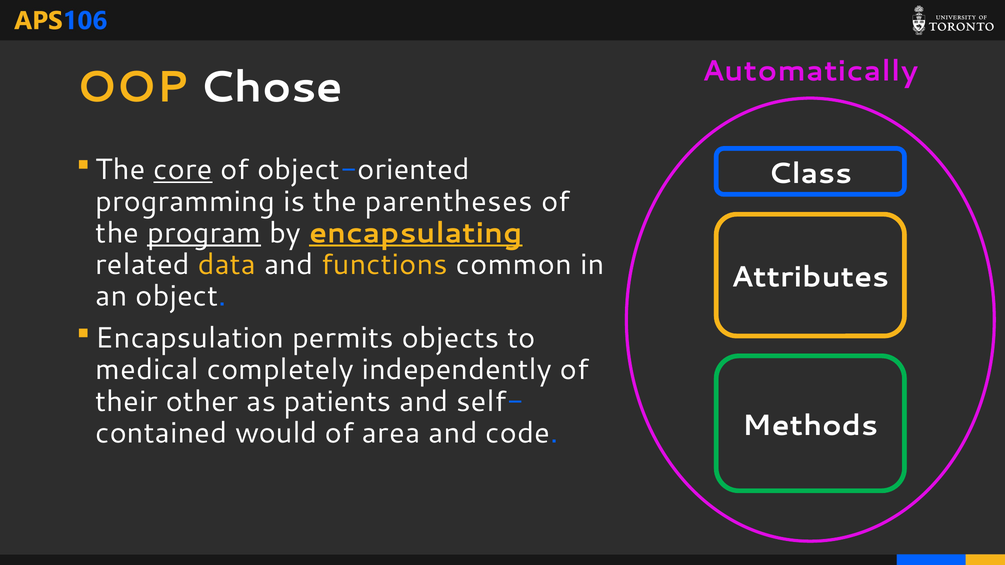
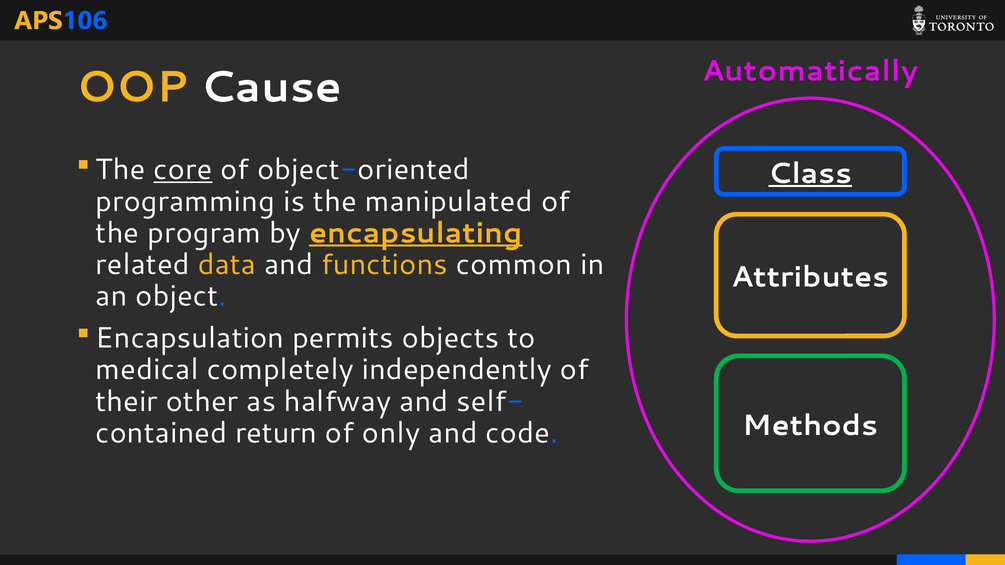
Chose: Chose -> Cause (271, 87)
Class underline: none -> present (810, 174)
parentheses: parentheses -> manipulated (449, 201)
program underline: present -> none (204, 233)
patients: patients -> halfway (338, 402)
would: would -> return (276, 433)
area: area -> only (391, 433)
